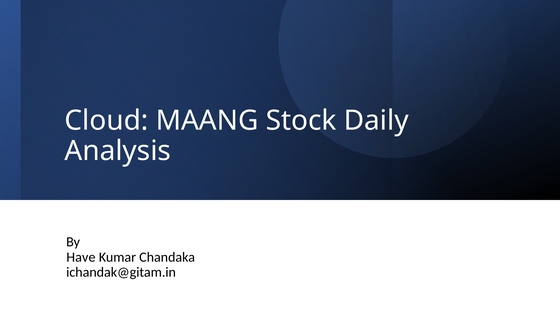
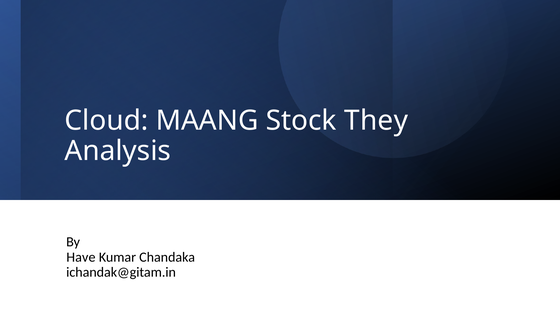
Daily: Daily -> They (376, 121)
